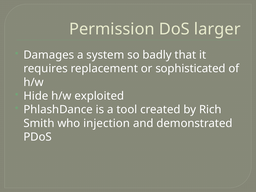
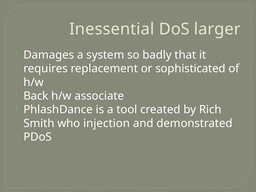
Permission: Permission -> Inessential (112, 29)
Hide: Hide -> Back (36, 96)
exploited: exploited -> associate (99, 96)
